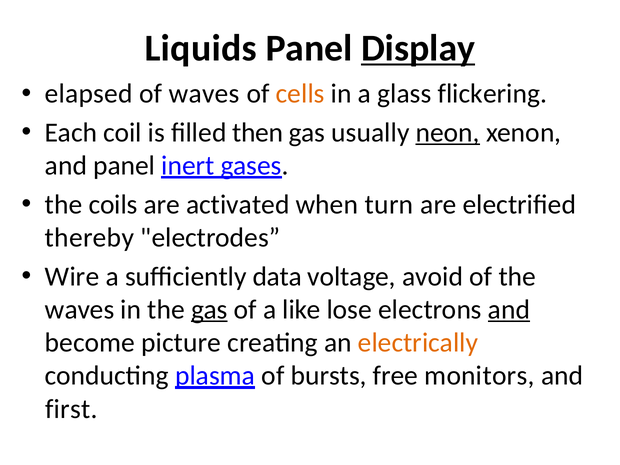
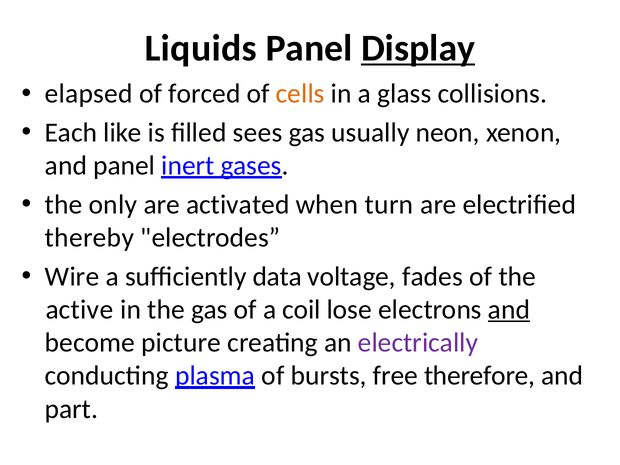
of waves: waves -> forced (204, 94)
flickering: flickering -> collisions (492, 94)
coil: coil -> like (123, 132)
then: then -> sees (258, 132)
neon underline: present -> none (448, 132)
coils: coils -> only (113, 205)
avoid: avoid -> fades (433, 276)
waves: waves -> active (79, 309)
gas underline: present -> none (209, 309)
like: like -> coil (301, 309)
electrically colour: orange -> purple (418, 343)
monitors: monitors -> therefore (480, 376)
first: first -> part (72, 409)
